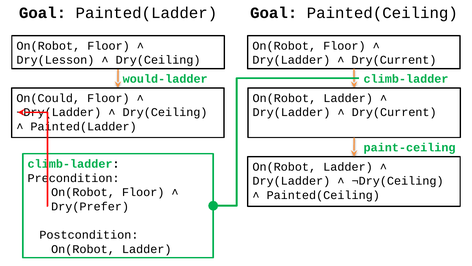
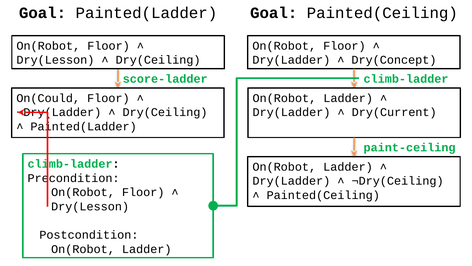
Dry(Current: Dry(Current -> Dry(Concept (394, 60)
would-ladder: would-ladder -> score-ladder (165, 79)
Dry(Prefer: Dry(Prefer -> Dry(Lesson (90, 206)
